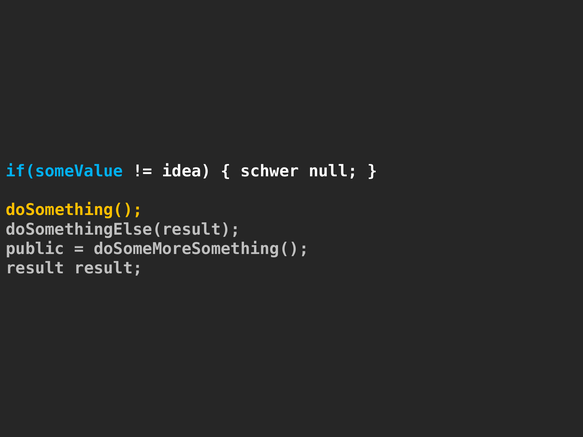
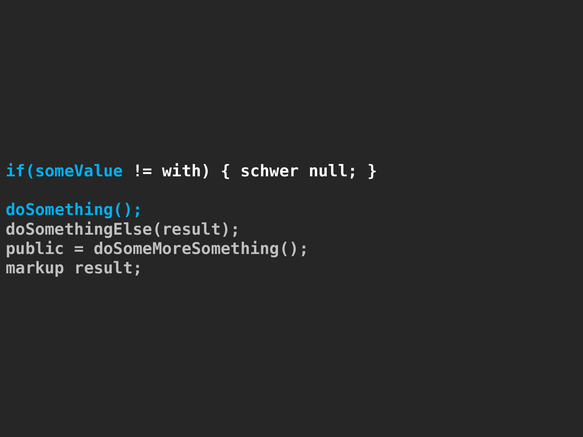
idea: idea -> with (187, 171)
doSomething( colour: yellow -> light blue (74, 210)
result: result -> markup (35, 268)
